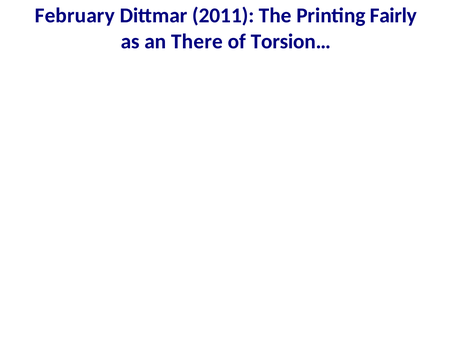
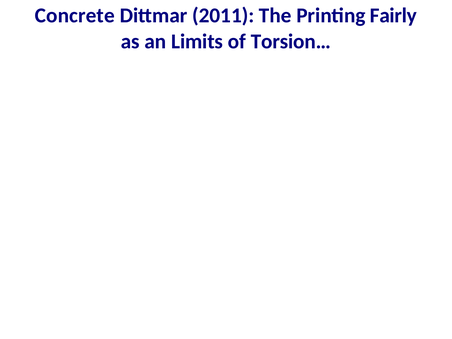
February: February -> Concrete (75, 16)
There: There -> Limits (197, 42)
